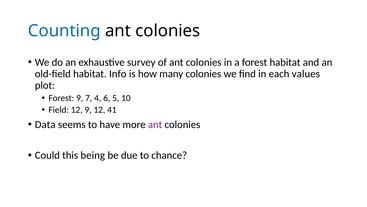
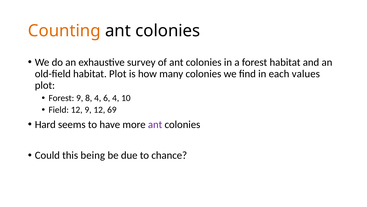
Counting colour: blue -> orange (64, 31)
habitat Info: Info -> Plot (118, 74)
7: 7 -> 8 (89, 98)
6 5: 5 -> 4 (116, 98)
41: 41 -> 69 (112, 110)
Data: Data -> Hard (45, 124)
